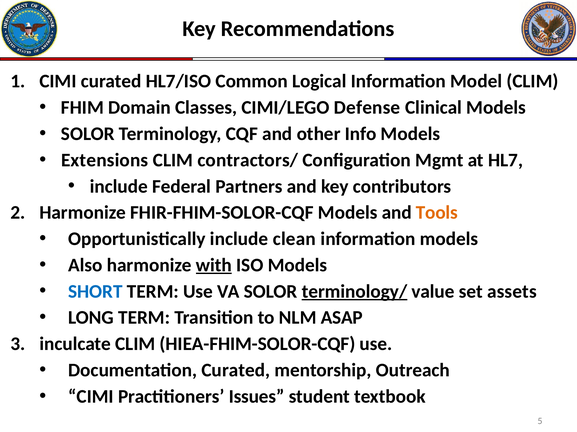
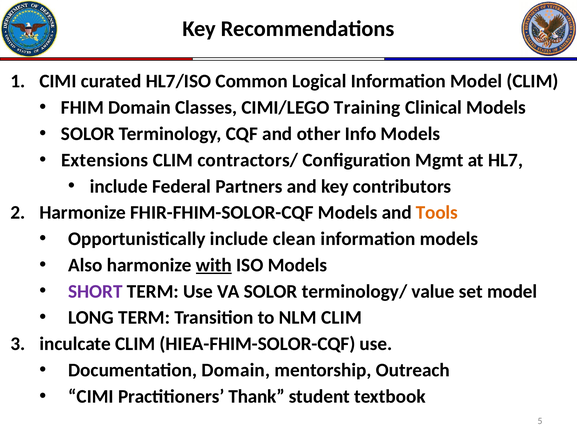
Defense: Defense -> Training (367, 108)
SHORT colour: blue -> purple (95, 292)
terminology/ underline: present -> none (355, 292)
set assets: assets -> model (512, 292)
NLM ASAP: ASAP -> CLIM (342, 318)
Documentation Curated: Curated -> Domain (236, 371)
Issues: Issues -> Thank (257, 397)
